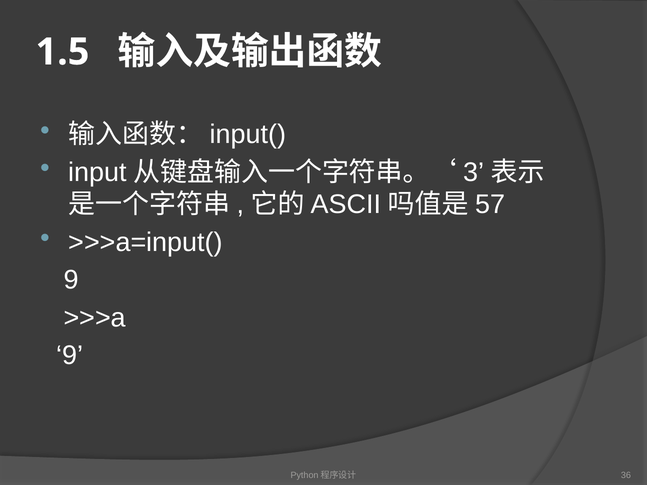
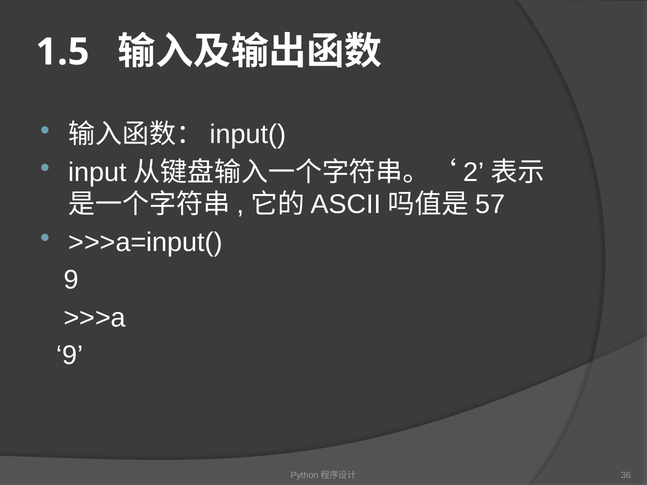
3: 3 -> 2 (474, 172)
